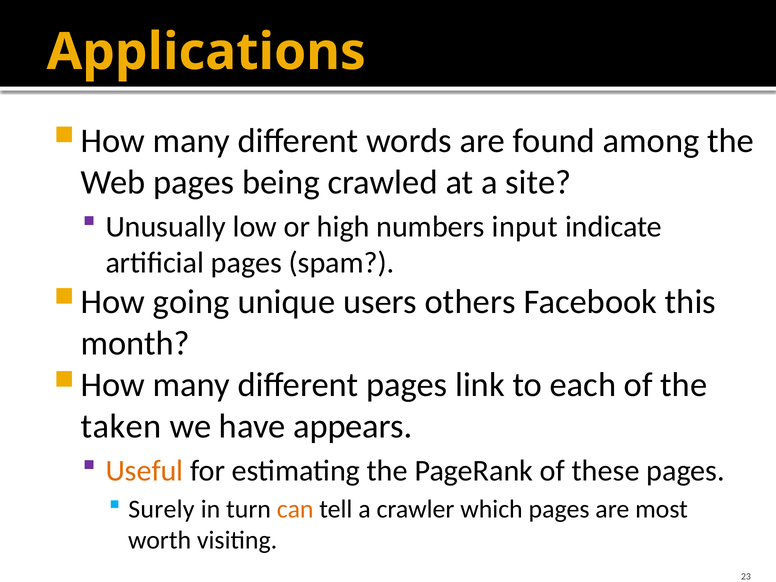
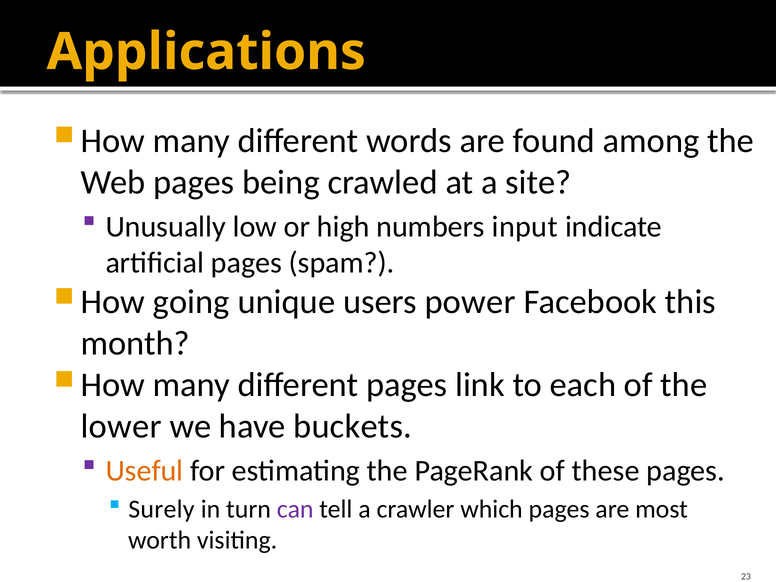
others: others -> power (470, 302)
taken: taken -> lower (121, 426)
appears: appears -> buckets (353, 426)
can colour: orange -> purple (295, 509)
